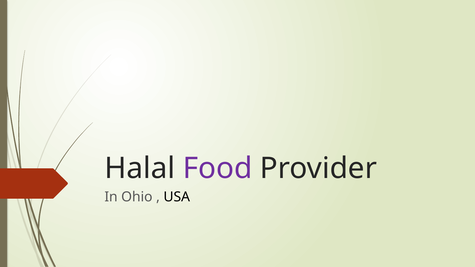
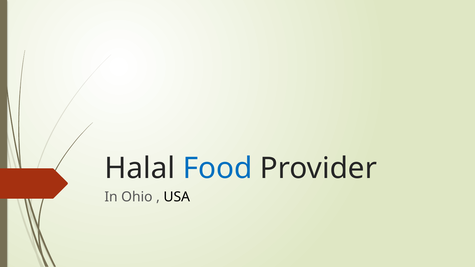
Food colour: purple -> blue (218, 169)
